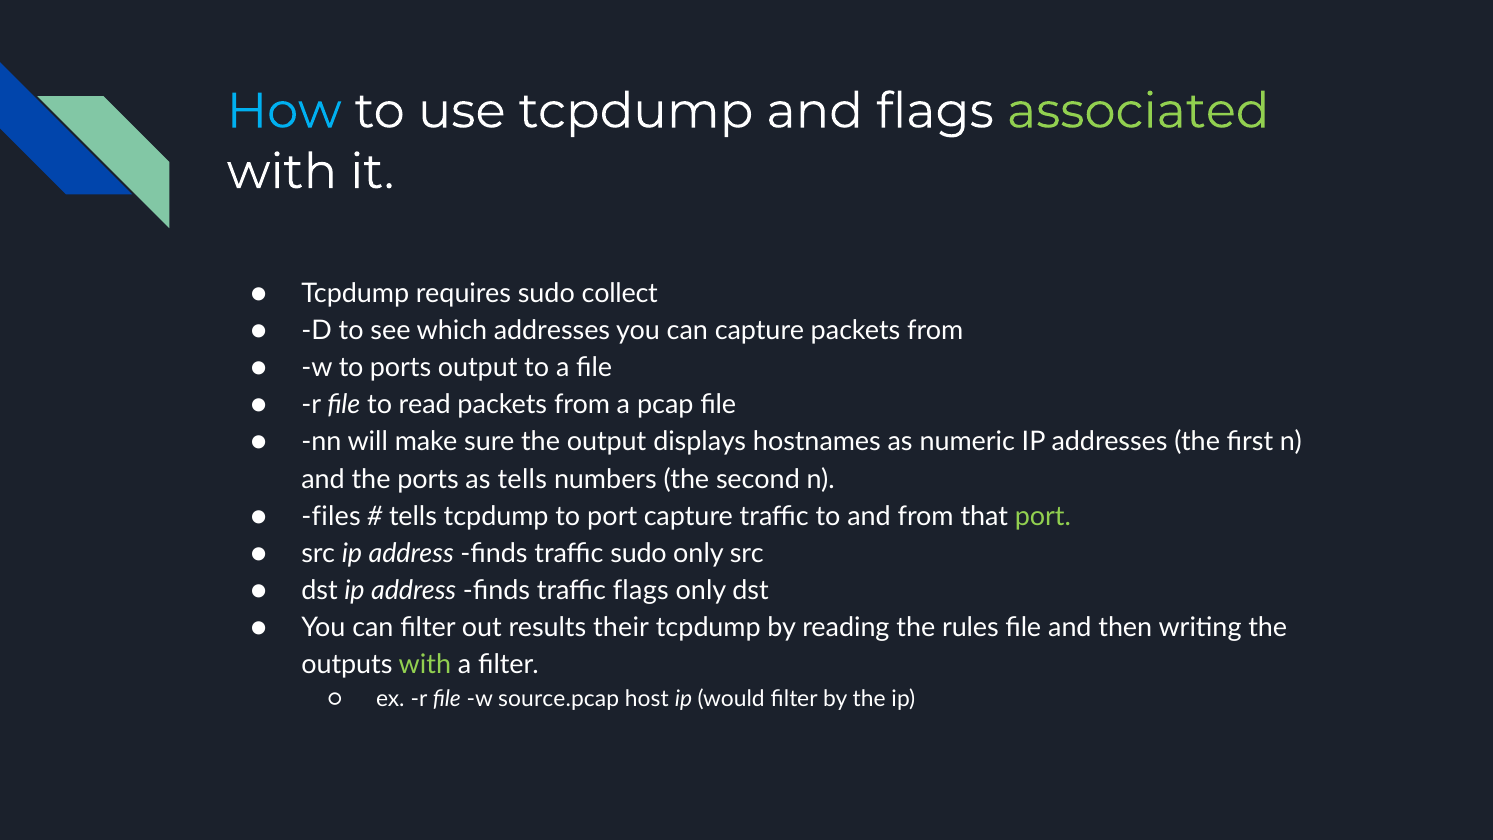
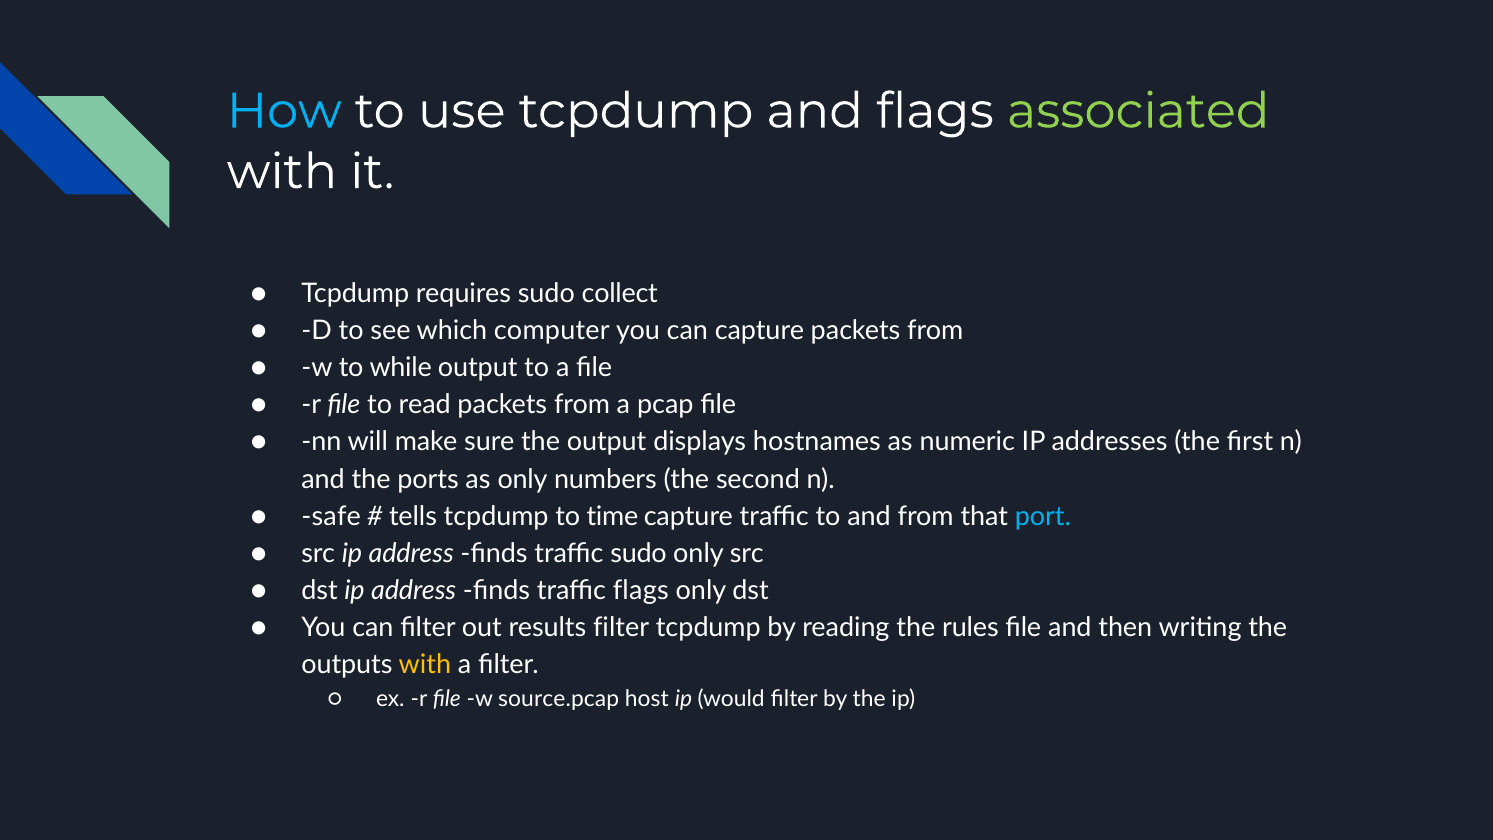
which addresses: addresses -> computer (552, 331)
to ports: ports -> while (401, 368)
as tells: tells -> only (523, 479)
files: files -> safe (331, 516)
to port: port -> time (612, 516)
port colour: light green -> light blue (1043, 516)
results their: their -> filter (621, 628)
with colour: light green -> yellow (425, 665)
